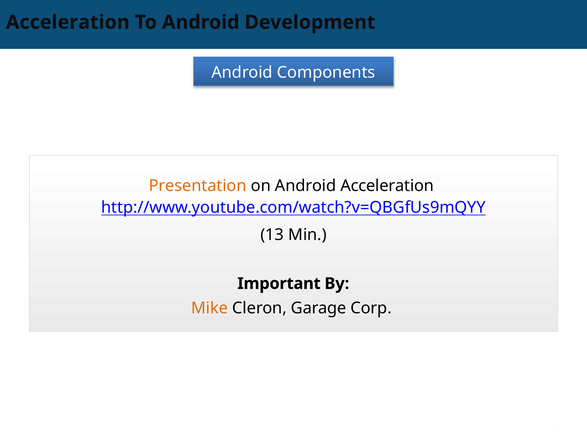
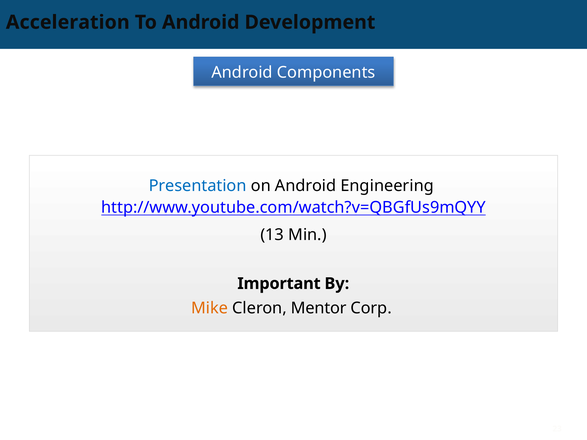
Presentation colour: orange -> blue (198, 186)
Android Acceleration: Acceleration -> Engineering (387, 186)
Garage: Garage -> Mentor (319, 308)
